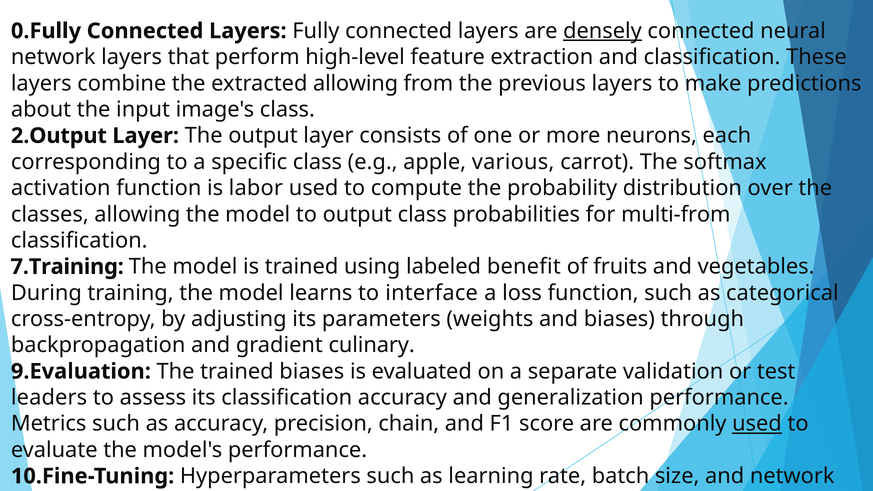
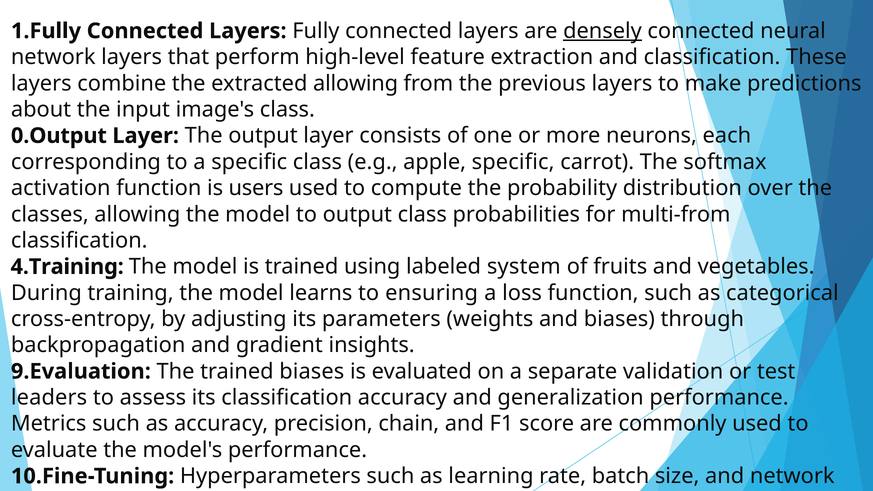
0.Fully: 0.Fully -> 1.Fully (46, 31)
2.Output: 2.Output -> 0.Output (59, 136)
apple various: various -> specific (513, 162)
labor: labor -> users (256, 188)
7.Training: 7.Training -> 4.Training (67, 267)
benefit: benefit -> system (524, 267)
interface: interface -> ensuring (432, 293)
culinary: culinary -> insights (372, 345)
used underline: present -> none (757, 424)
